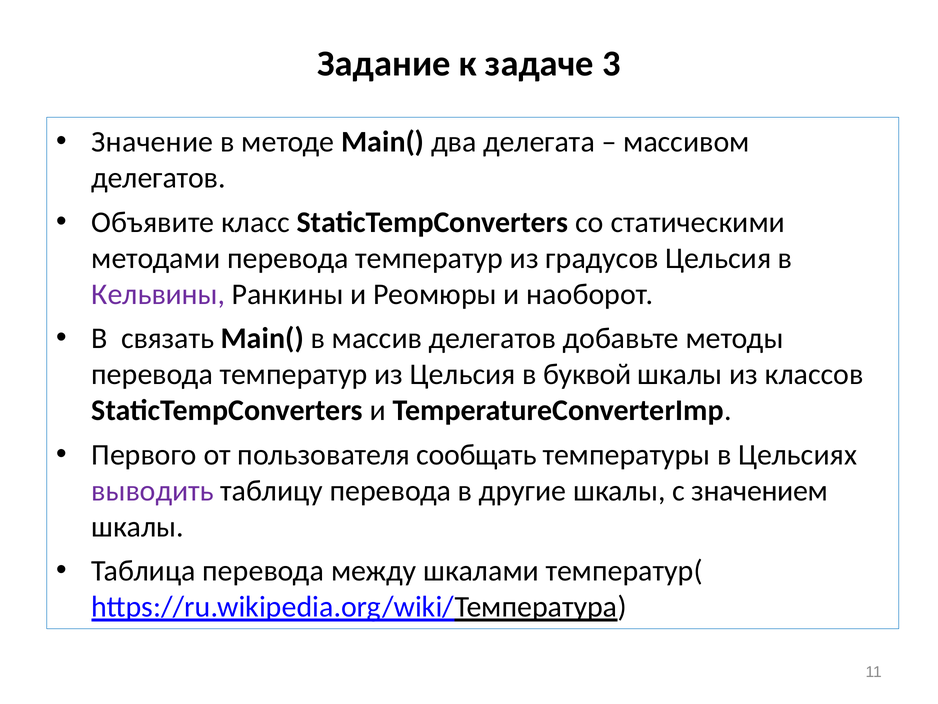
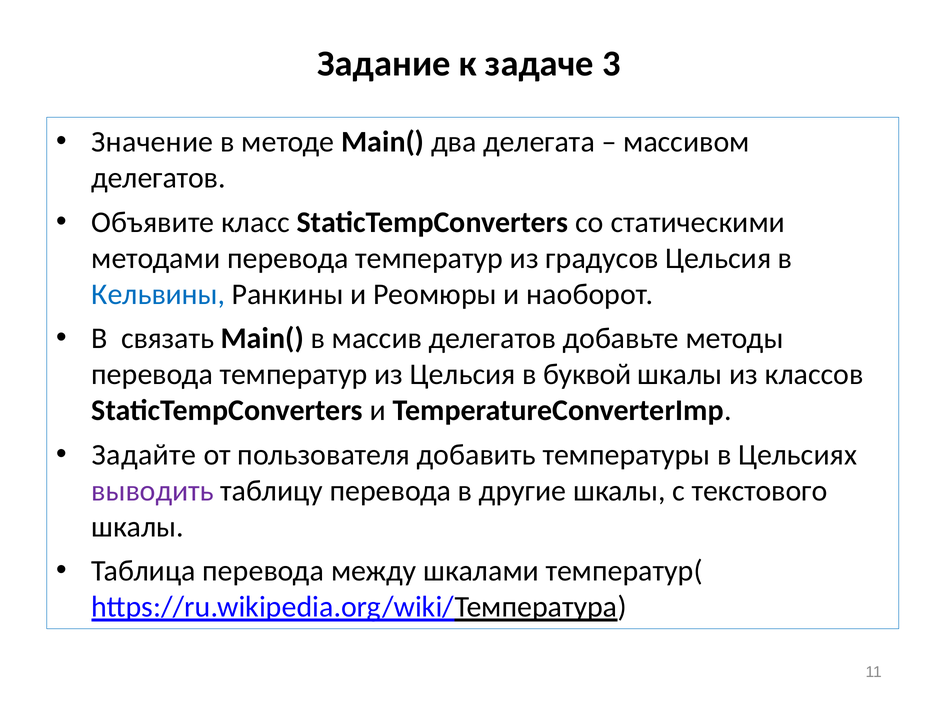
Кельвины colour: purple -> blue (158, 294)
Первого: Первого -> Задайте (144, 455)
сообщать: сообщать -> добавить (476, 455)
значением: значением -> текстового (760, 490)
